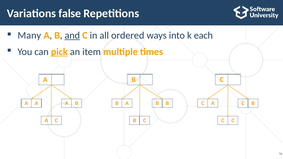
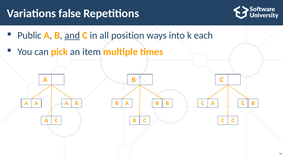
Many: Many -> Public (29, 35)
ordered: ordered -> position (128, 35)
pick underline: present -> none (59, 52)
